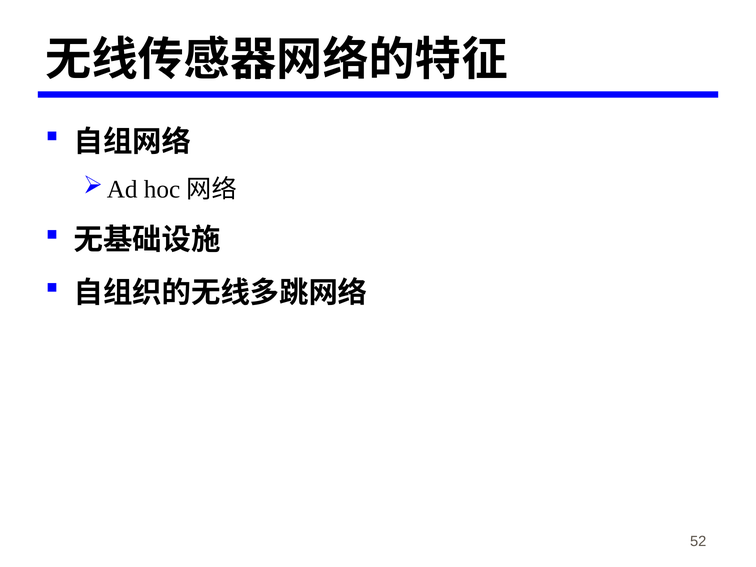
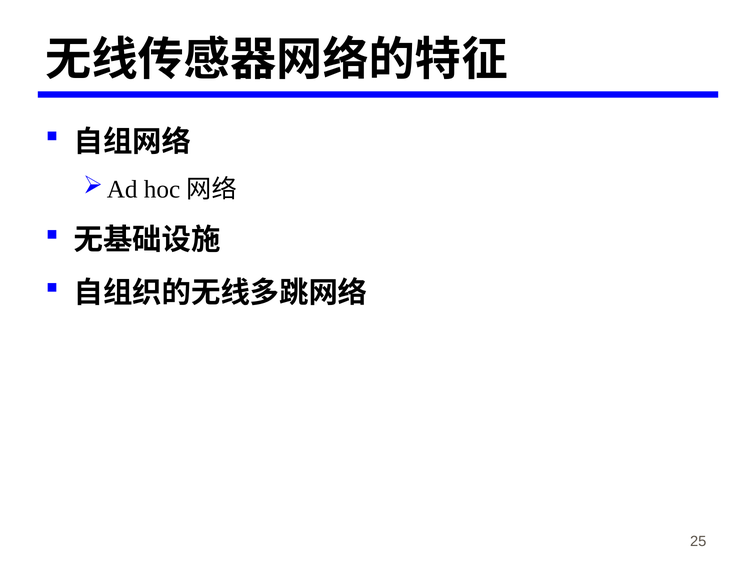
52: 52 -> 25 (698, 541)
